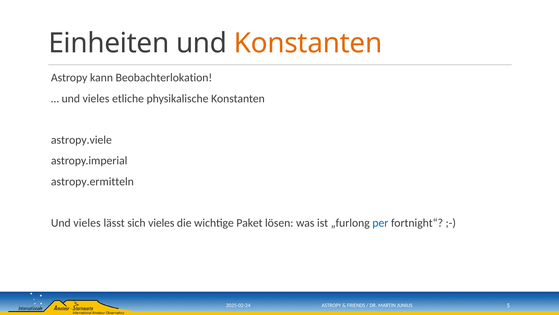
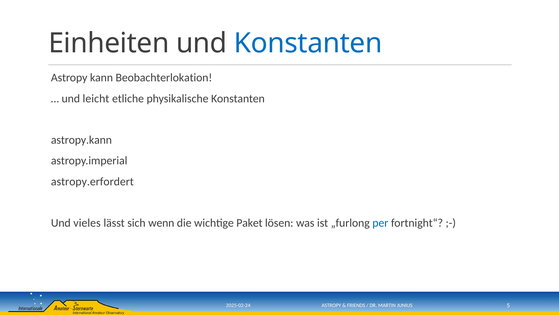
Konstanten colour: orange -> blue (308, 43)
vieles: vieles -> leicht (96, 98)
astropy.viele: astropy.viele -> astropy.kann (81, 140)
astropy.ermitteln: astropy.ermitteln -> astropy.erfordert (92, 181)
sich vieles: vieles -> wenn (161, 223)
